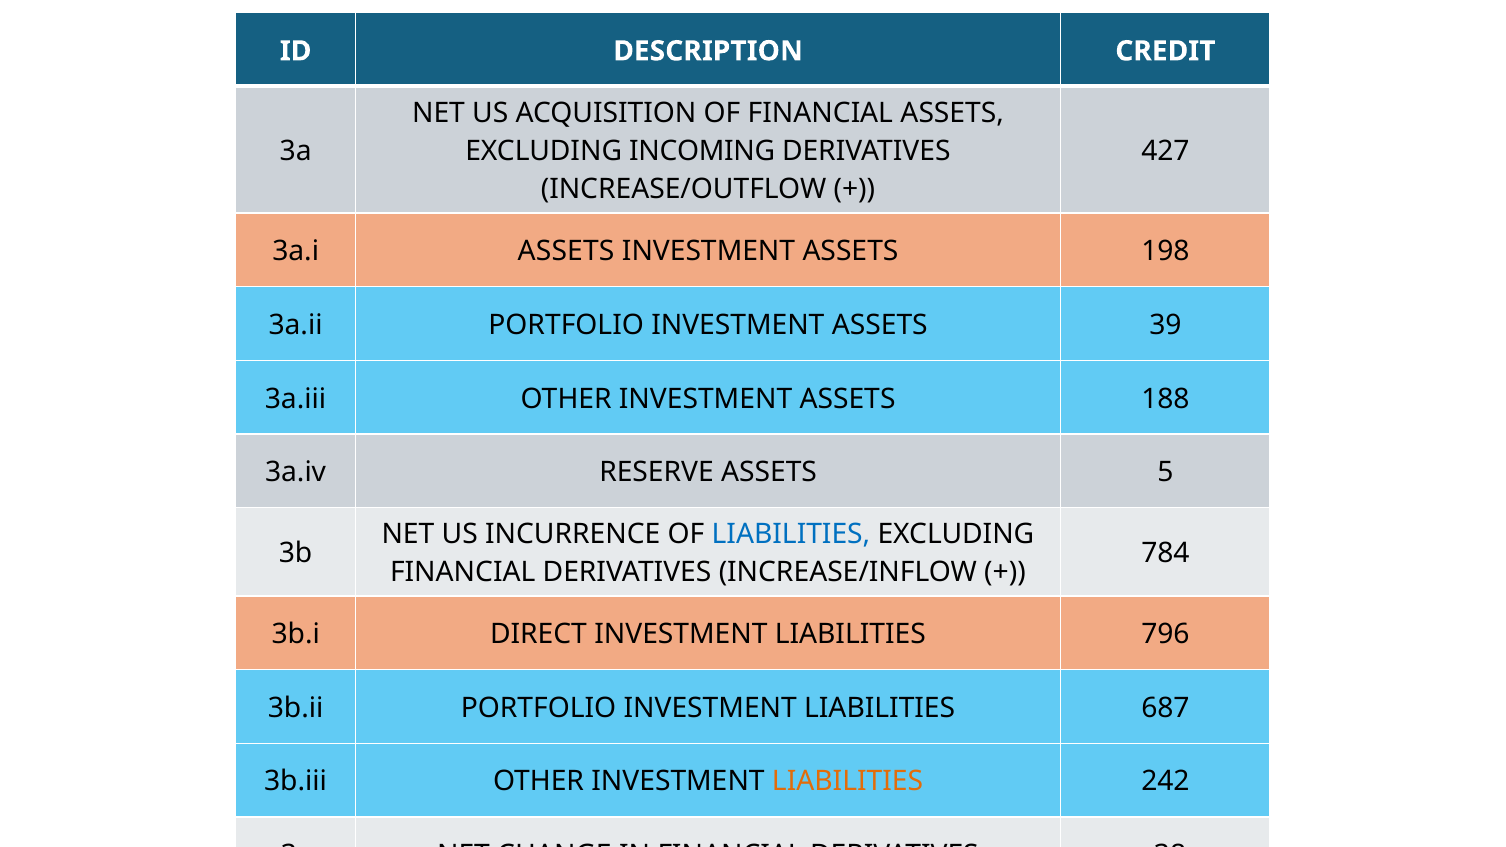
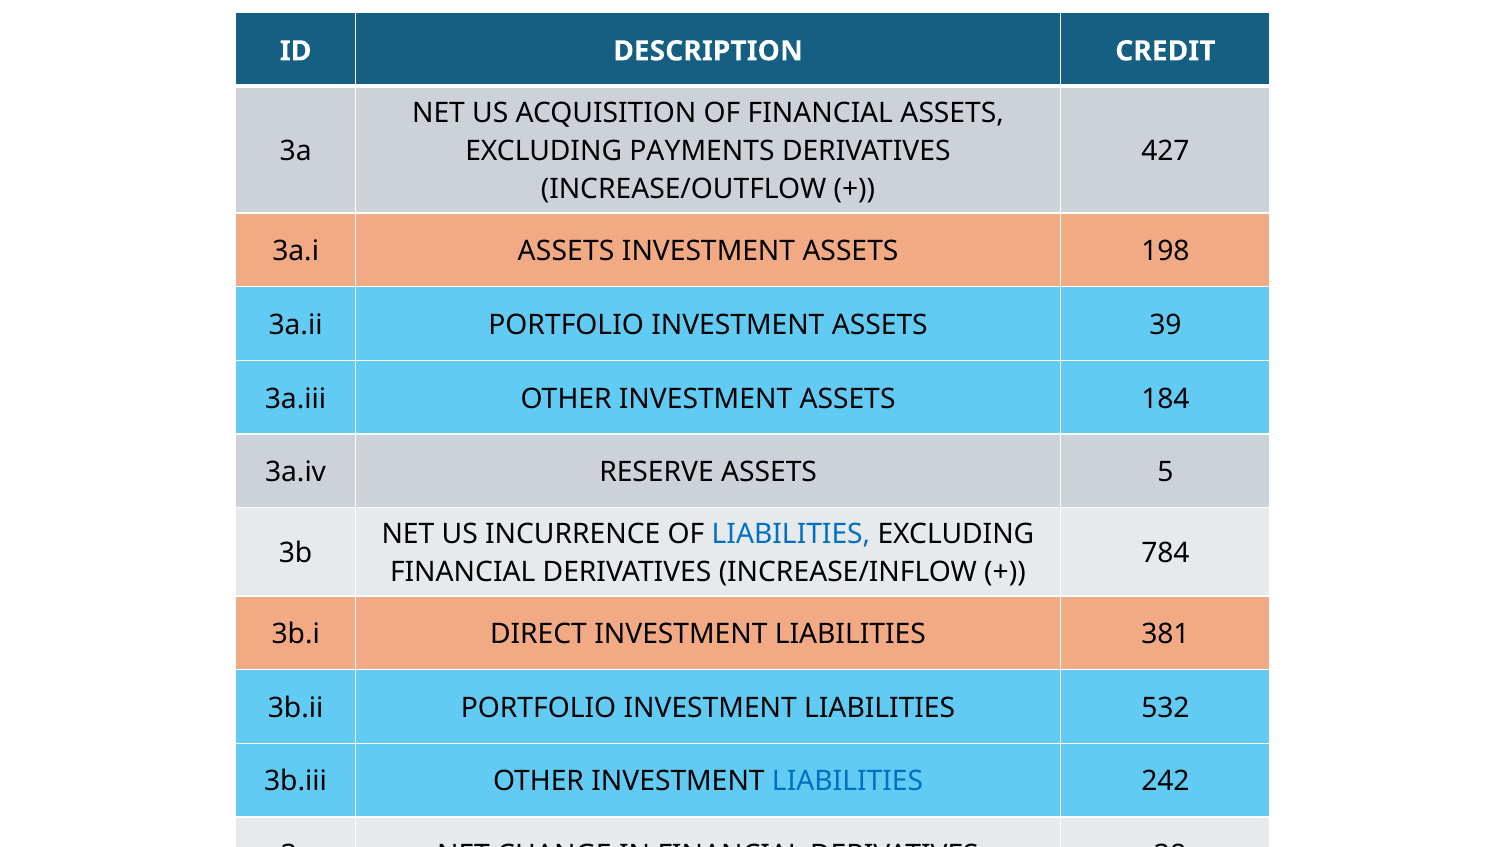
INCOMING: INCOMING -> PAYMENTS (702, 151)
188: 188 -> 184 (1165, 399)
796: 796 -> 381 (1165, 634)
687: 687 -> 532 (1165, 708)
LIABILITIES colour: orange -> blue (848, 782)
